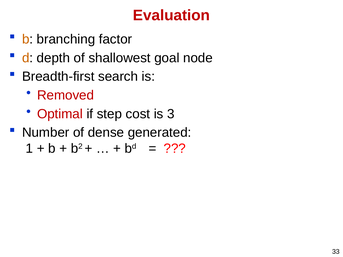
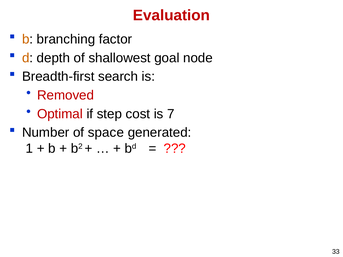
3: 3 -> 7 (171, 114)
dense: dense -> space (106, 133)
